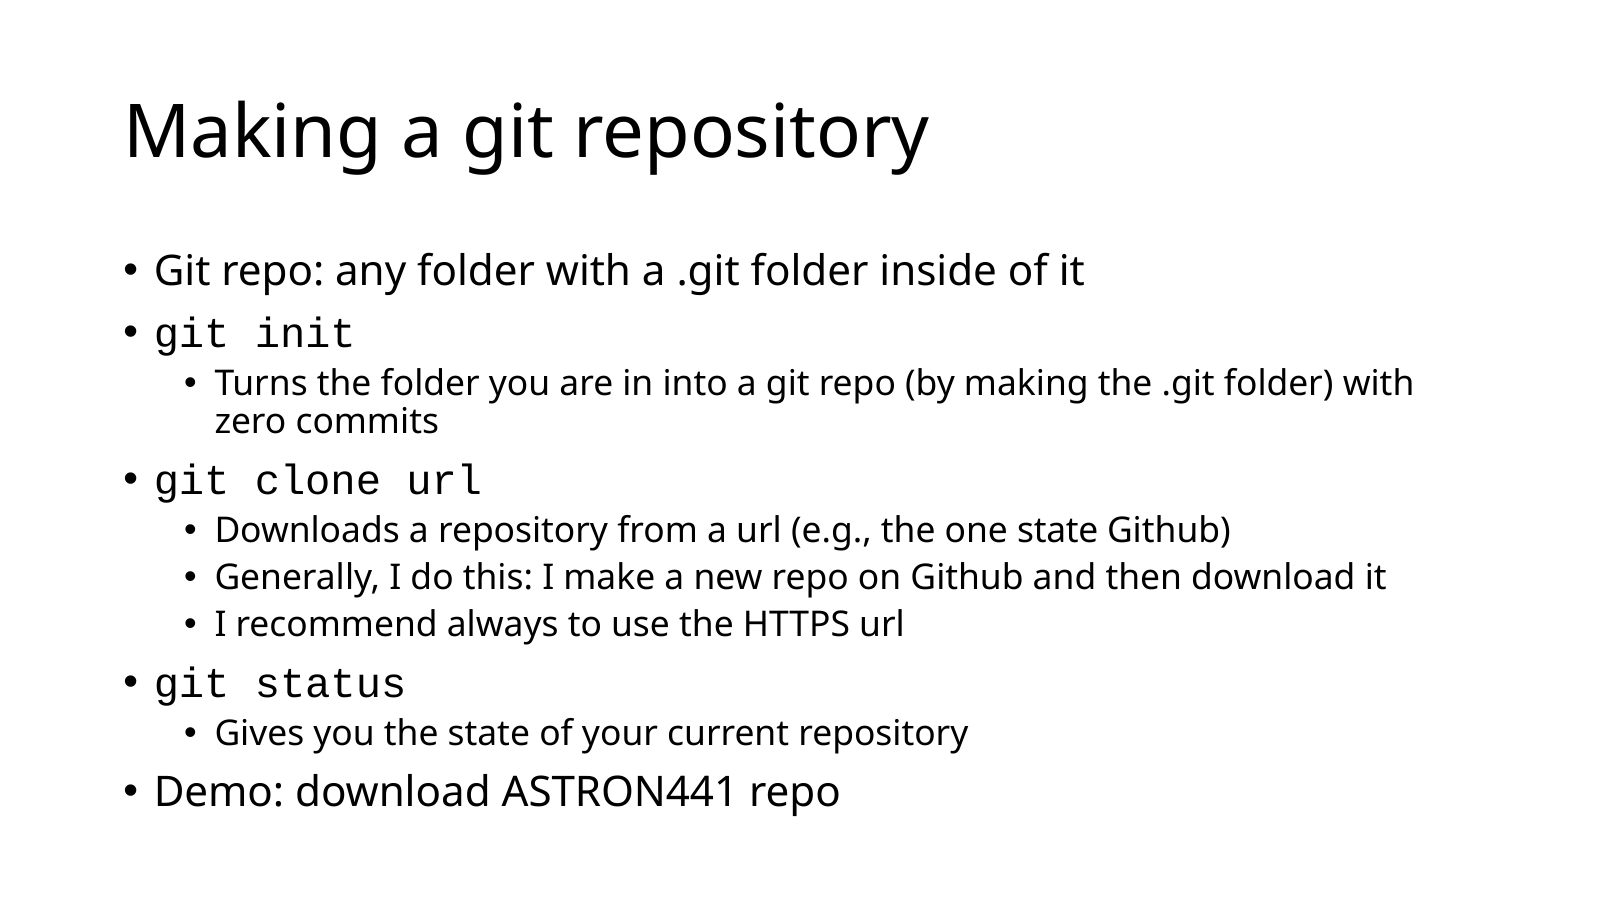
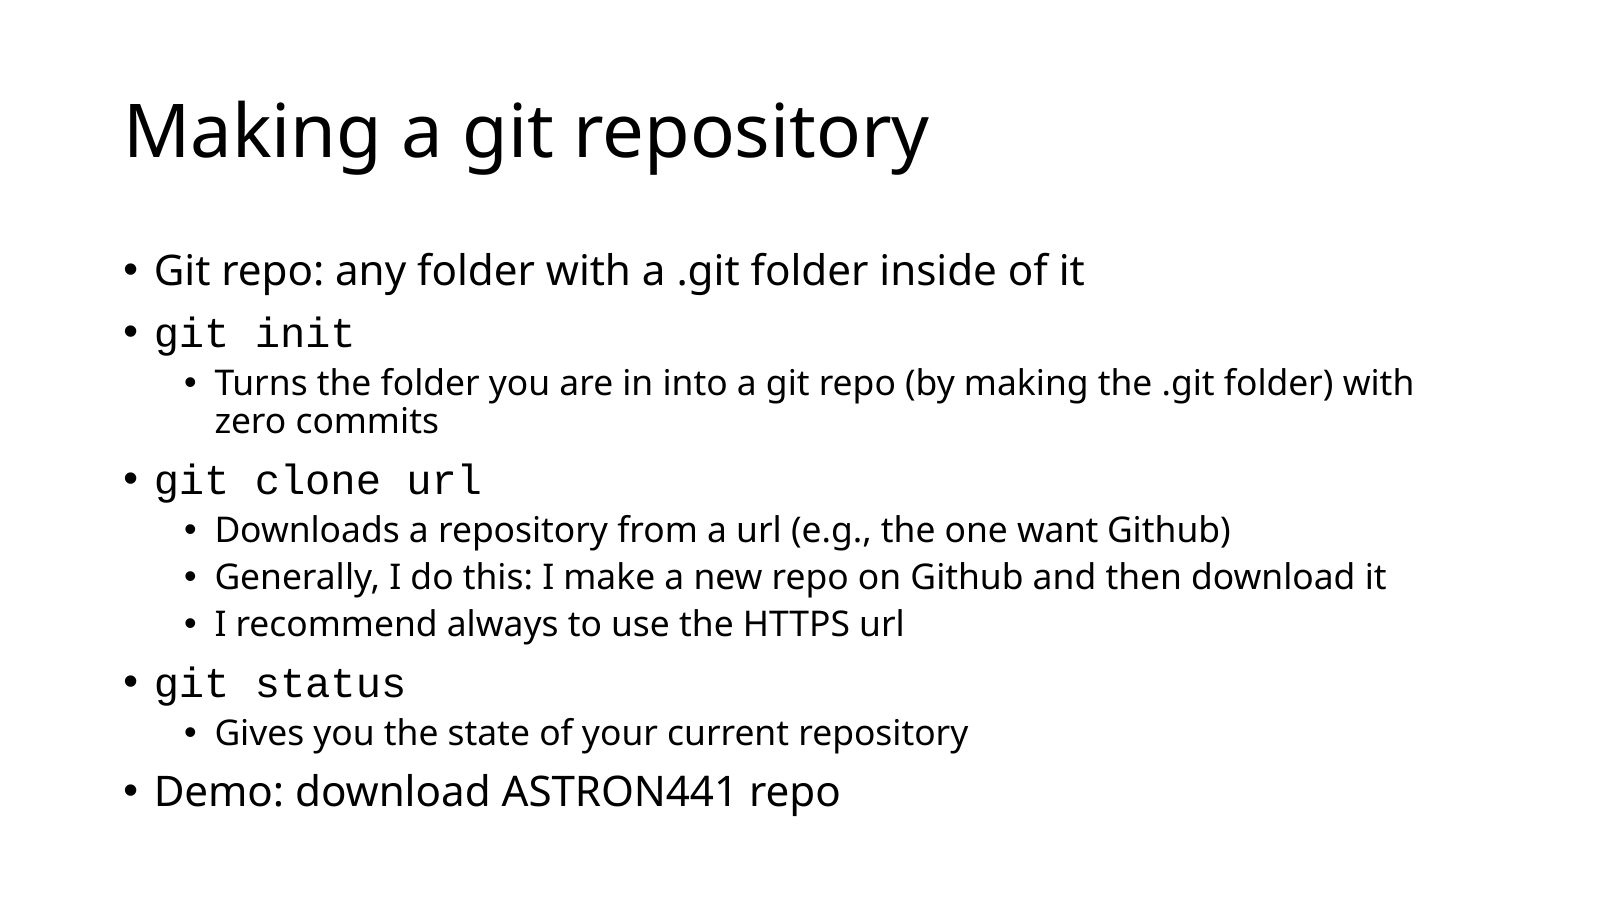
one state: state -> want (1058, 531)
